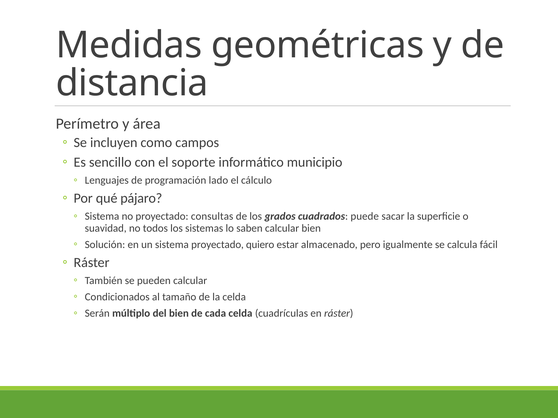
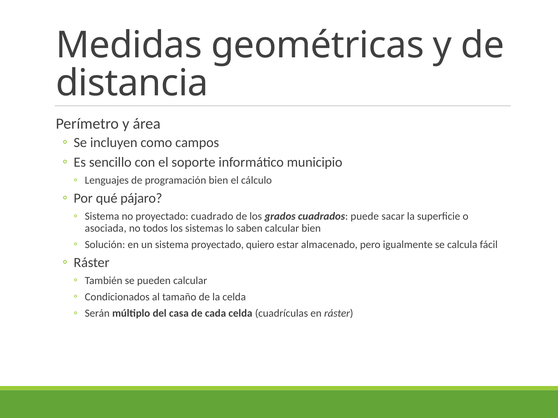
programación lado: lado -> bien (218, 181)
consultas: consultas -> cuadrado (212, 217)
suavidad: suavidad -> asociada (106, 228)
del bien: bien -> casa (179, 314)
